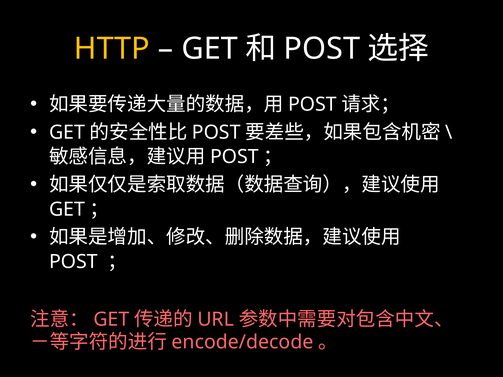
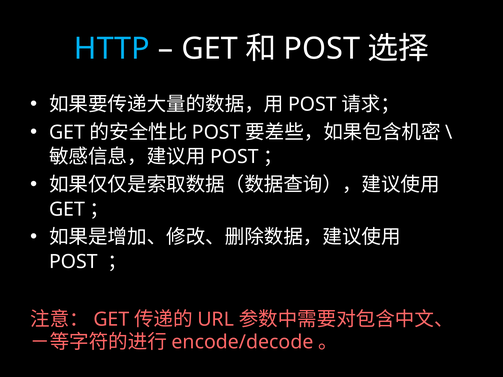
HTTP colour: yellow -> light blue (112, 49)
